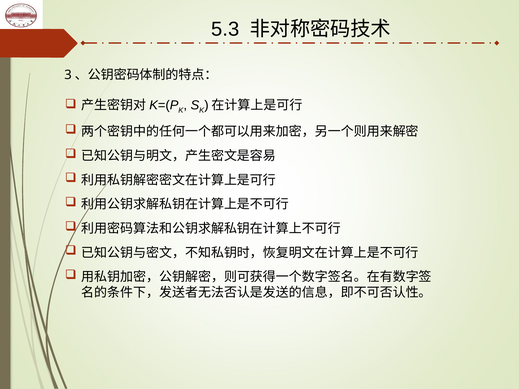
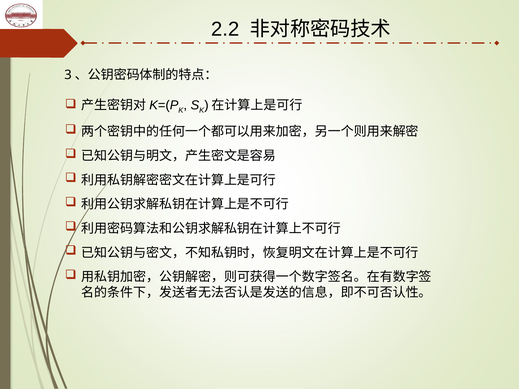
5.3: 5.3 -> 2.2 (225, 29)
